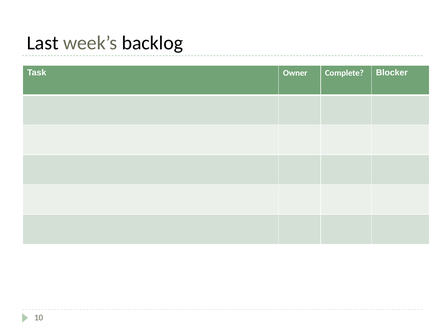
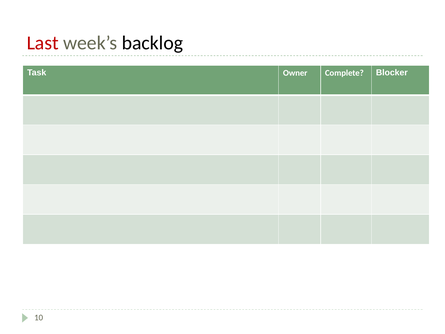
Last colour: black -> red (43, 43)
